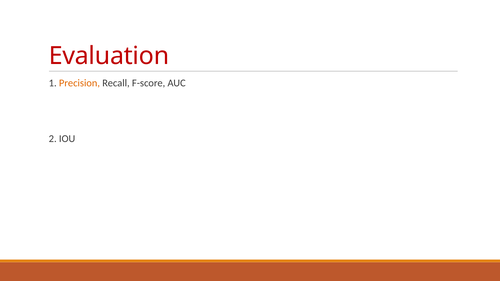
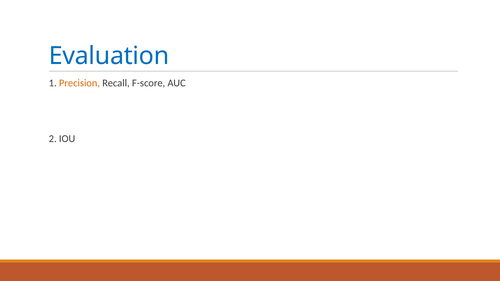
Evaluation colour: red -> blue (109, 56)
